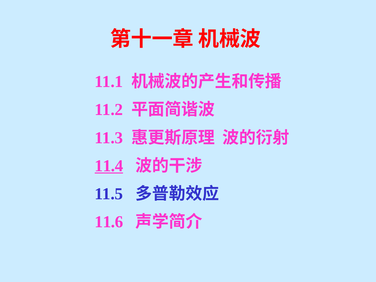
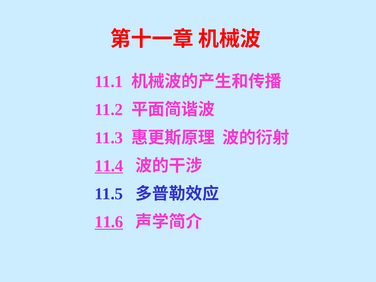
11.6 underline: none -> present (109, 222)
